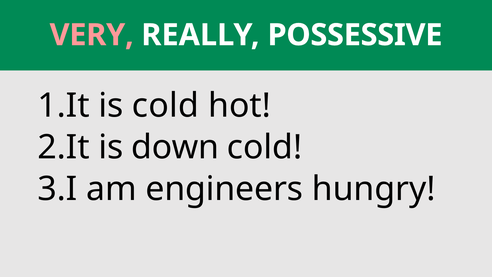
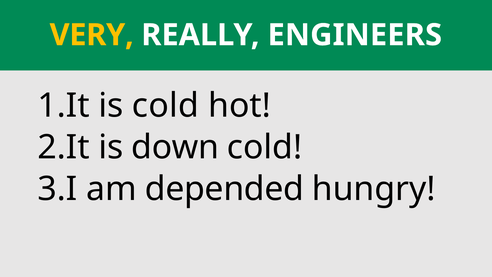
VERY colour: pink -> yellow (92, 35)
POSSESSIVE: POSSESSIVE -> ENGINEERS (355, 35)
engineers: engineers -> depended (224, 189)
